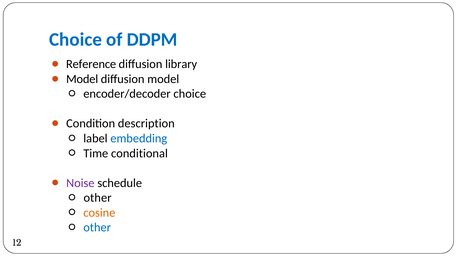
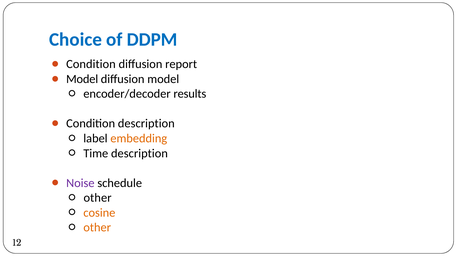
Reference: Reference -> Condition (91, 64)
library: library -> report (181, 64)
encoder/decoder choice: choice -> results (190, 94)
embedding colour: blue -> orange (139, 138)
Time conditional: conditional -> description (139, 153)
other colour: blue -> orange (97, 228)
